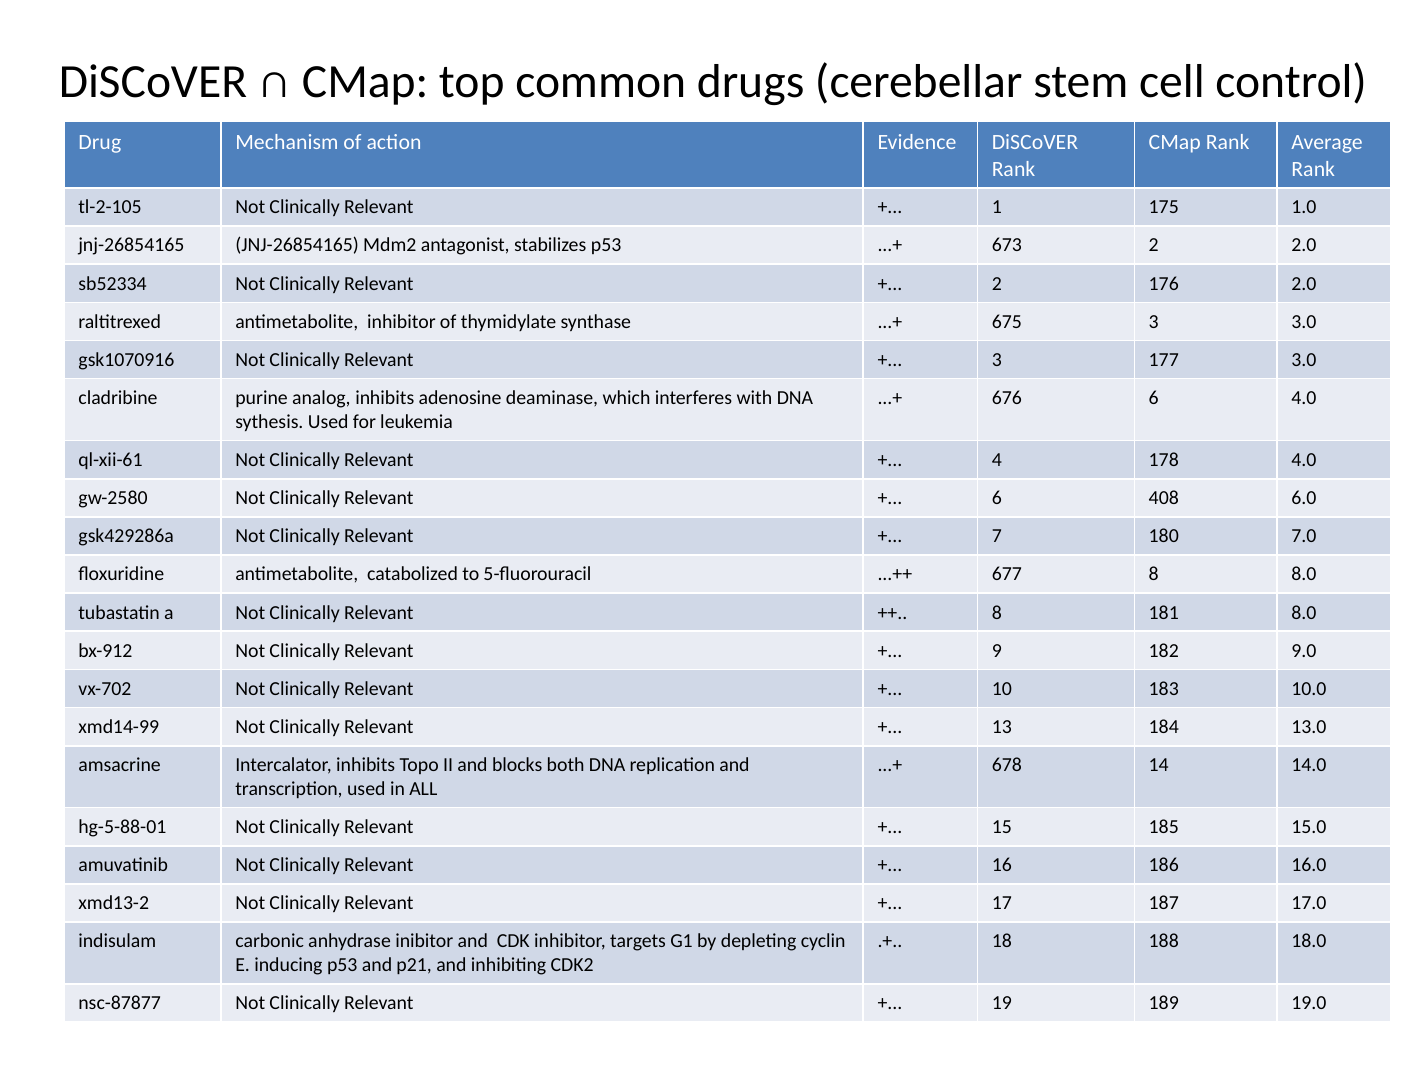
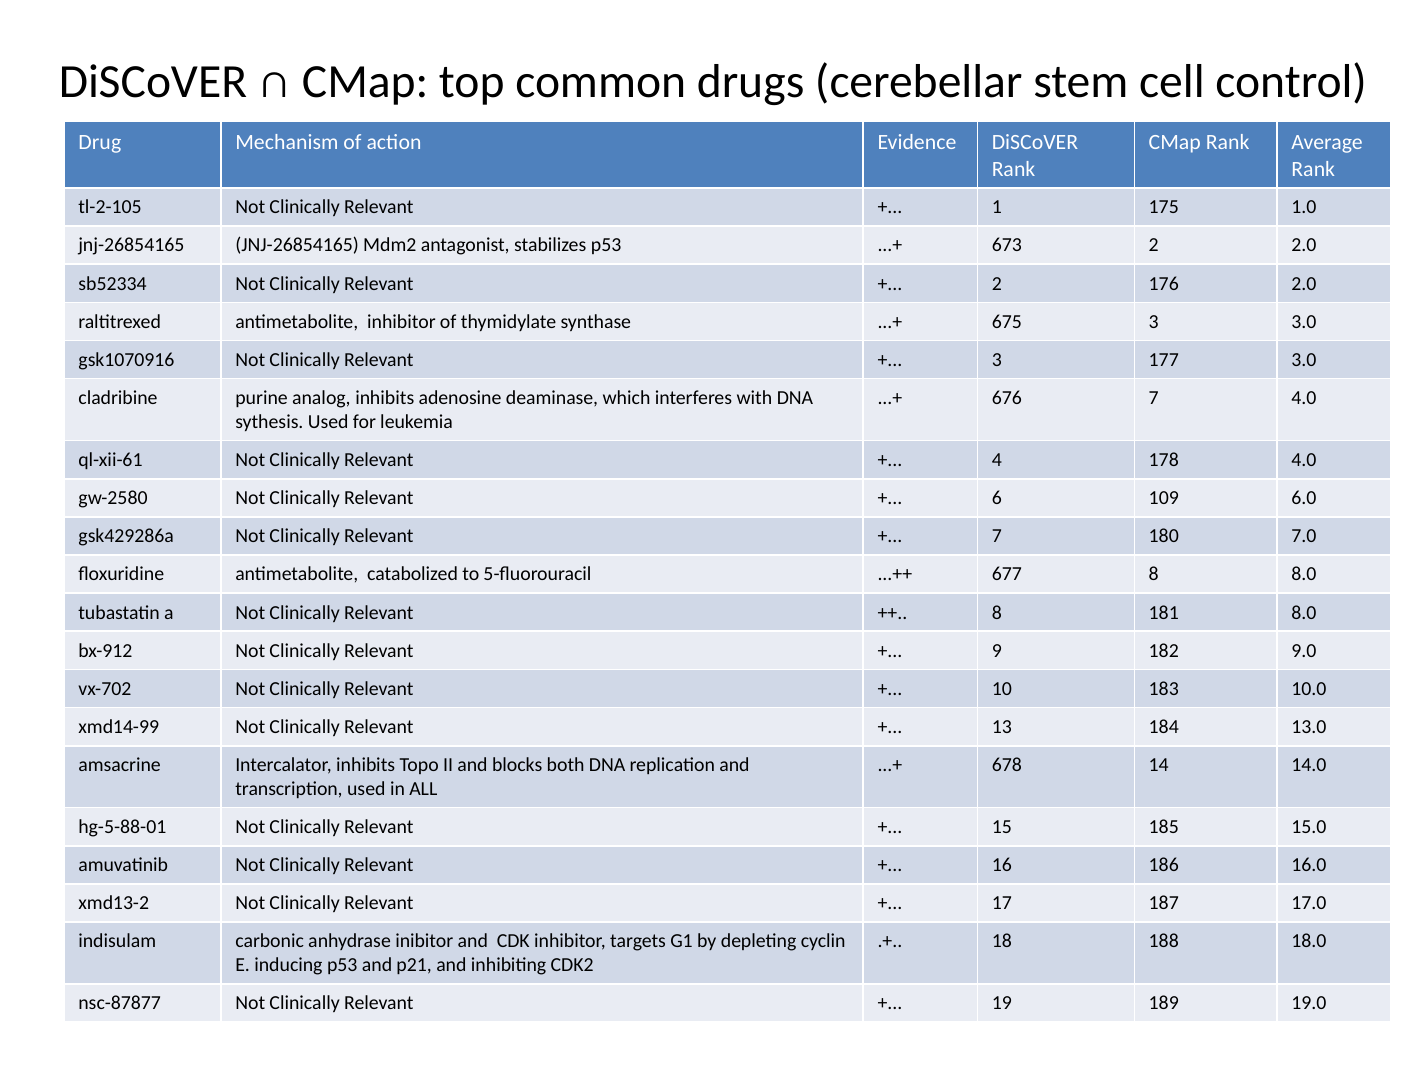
676 6: 6 -> 7 (1154, 398)
408: 408 -> 109 (1164, 498)
